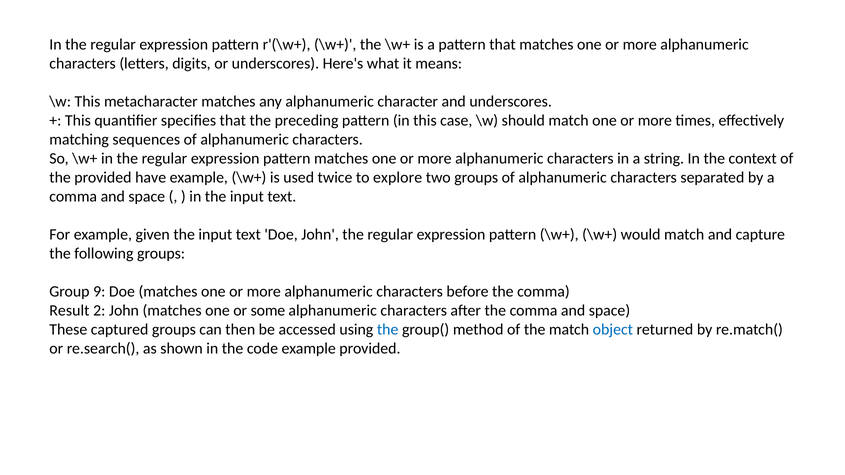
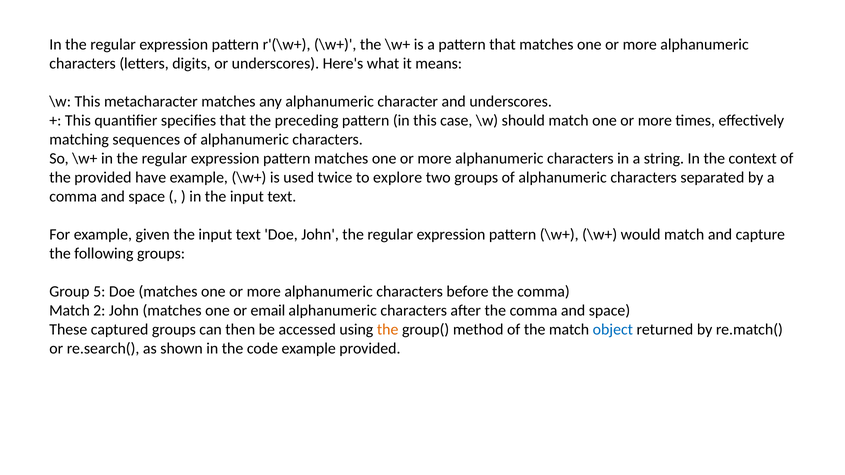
9: 9 -> 5 (99, 292)
Result: Result -> Match (70, 311)
some: some -> email (268, 311)
the colour: blue -> orange (388, 330)
